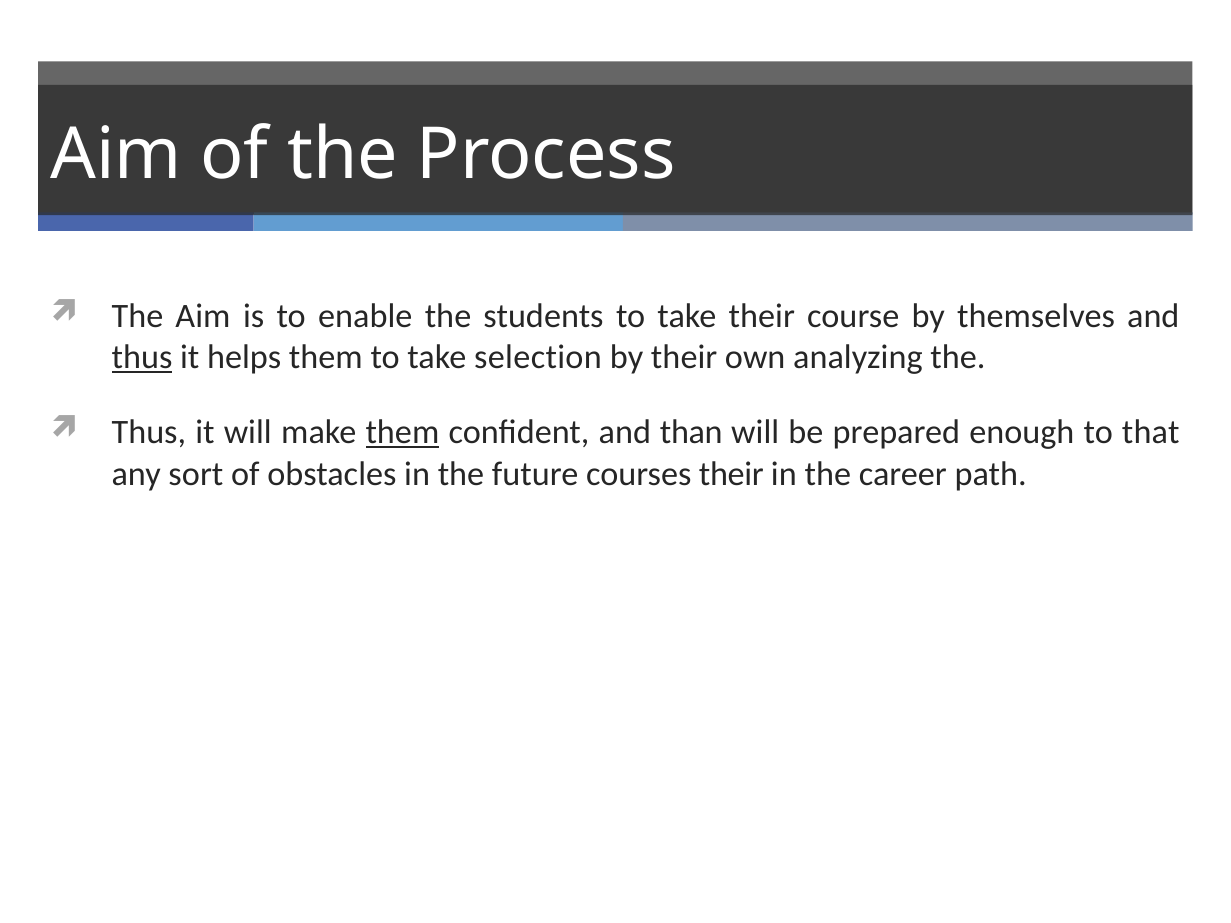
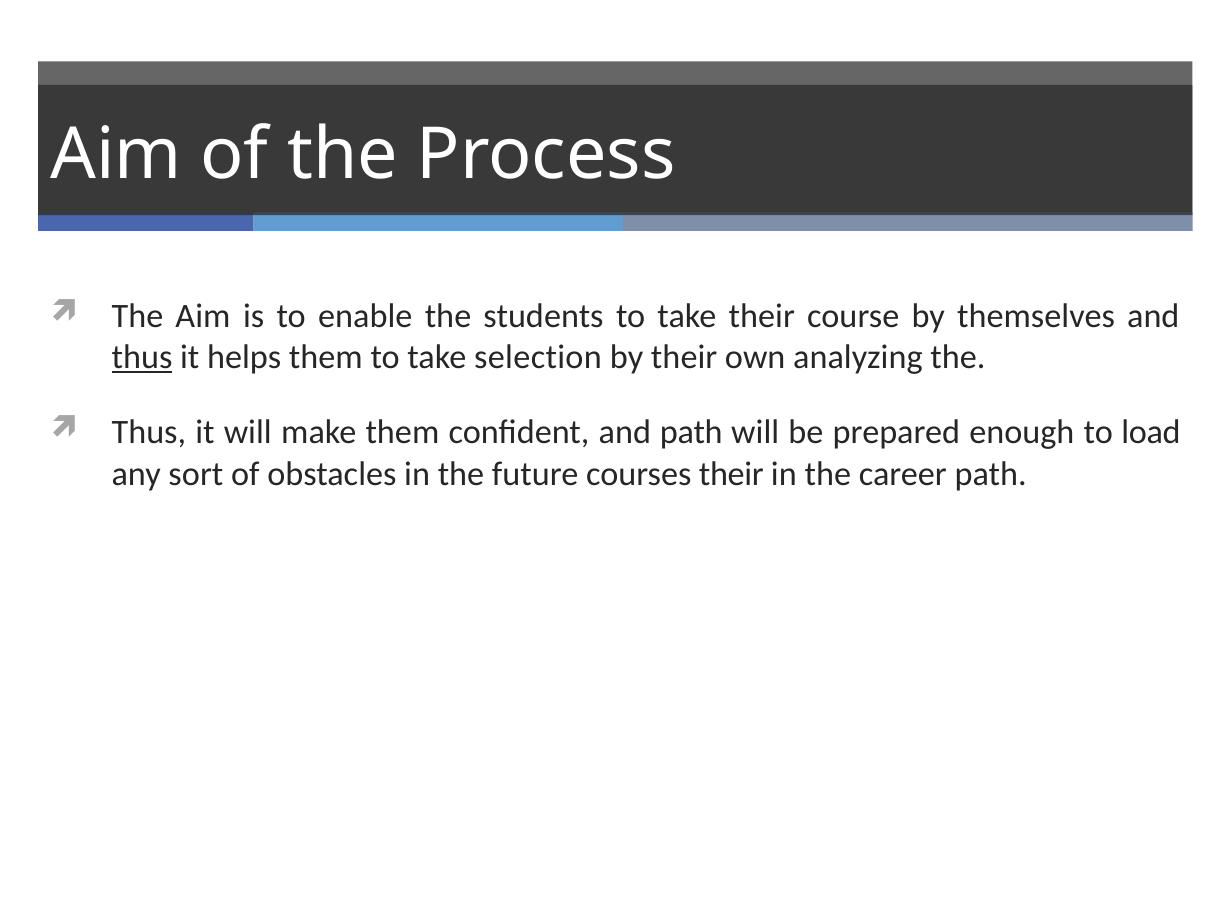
them underline: present -> none (402, 433)
and than: than -> path (691, 433)
that: that -> load (1151, 433)
